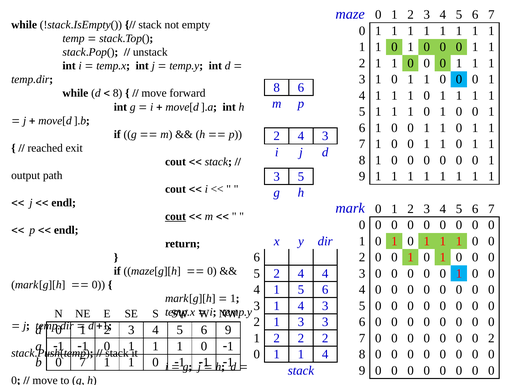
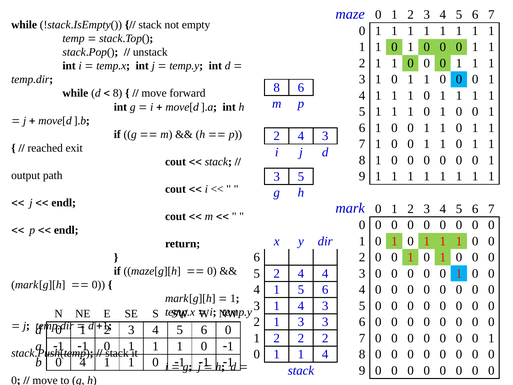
cout underline: present -> none (175, 216)
5 6 9: 9 -> 0 (228, 330)
2: 2 -> 1 (491, 338)
b 0 7: 7 -> 4 (83, 362)
